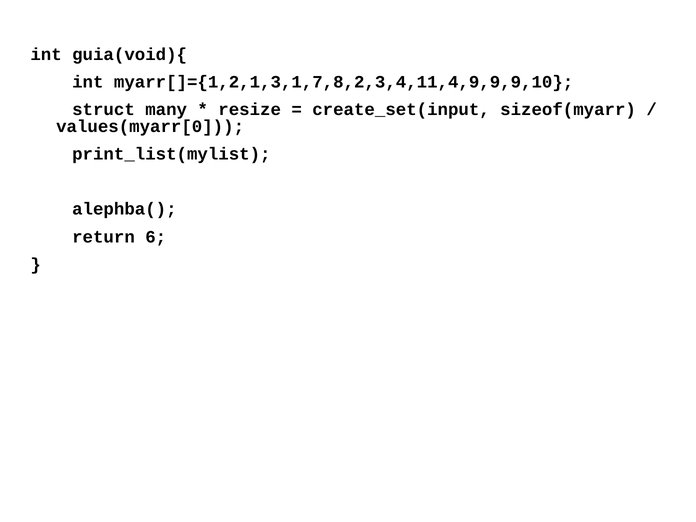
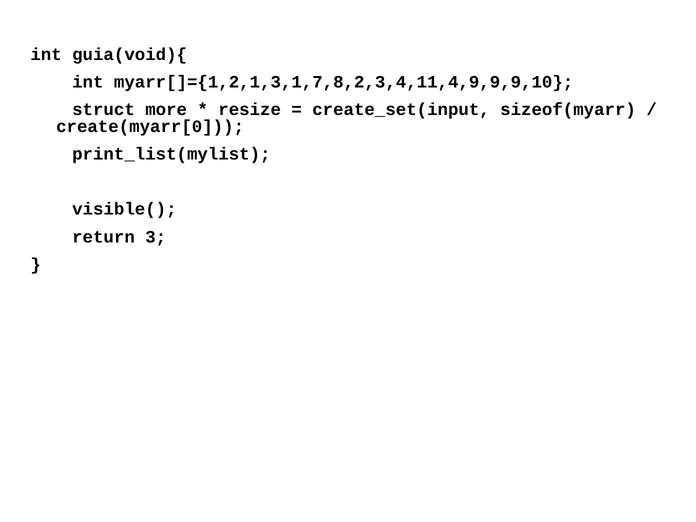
many: many -> more (166, 110)
values(myarr[0: values(myarr[0 -> create(myarr[0 (150, 126)
alephba(: alephba( -> visible( (124, 209)
6: 6 -> 3 (156, 237)
